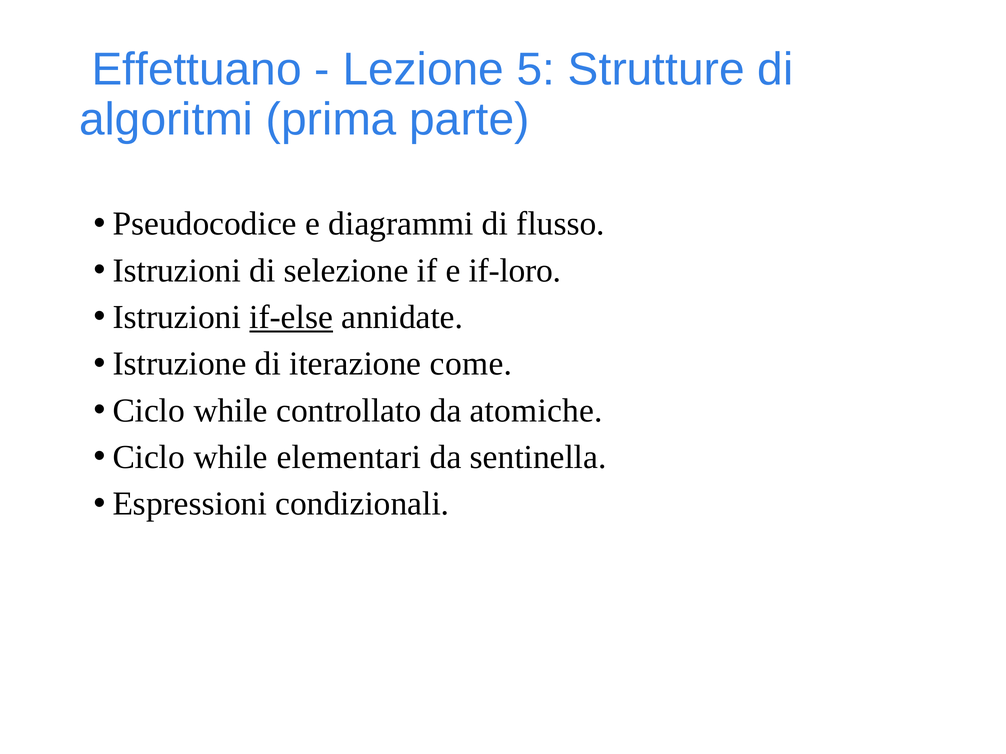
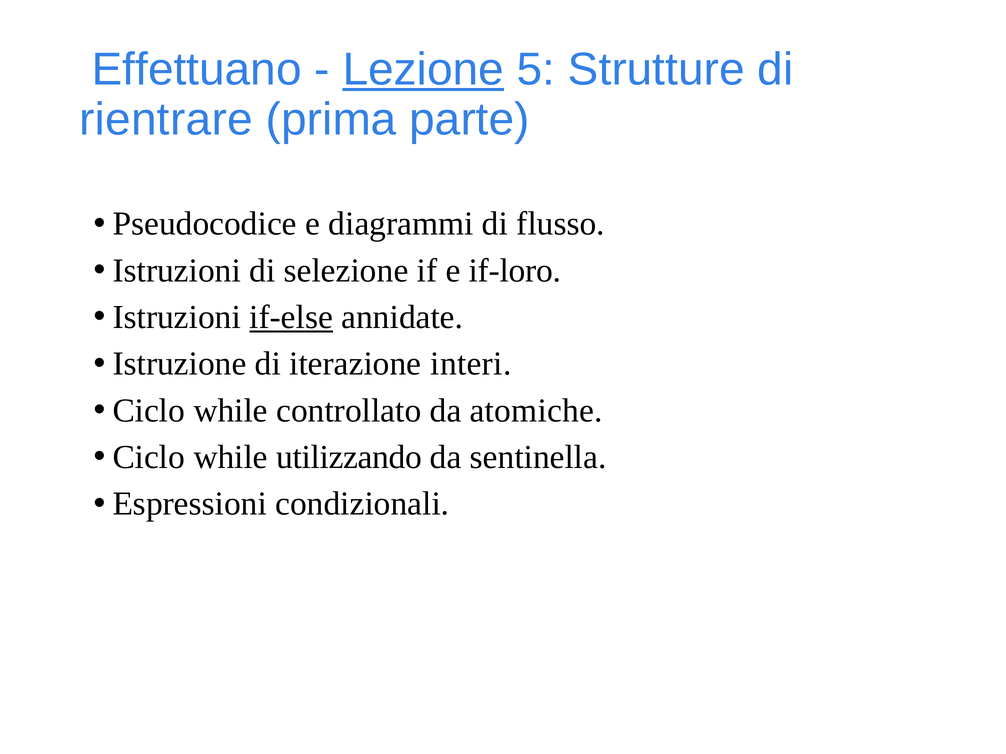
Lezione underline: none -> present (423, 70)
algoritmi: algoritmi -> rientrare (166, 120)
come: come -> interi (471, 364)
elementari: elementari -> utilizzando (349, 458)
